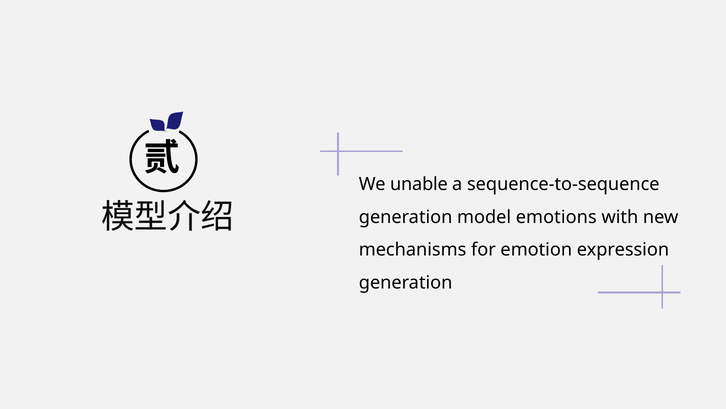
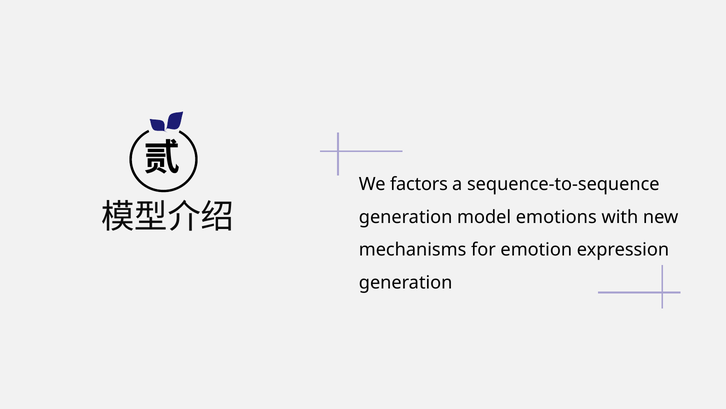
unable: unable -> factors (419, 184)
